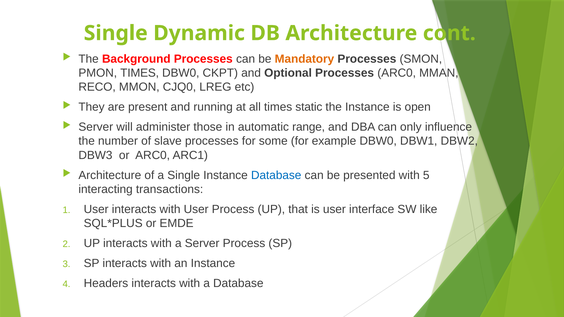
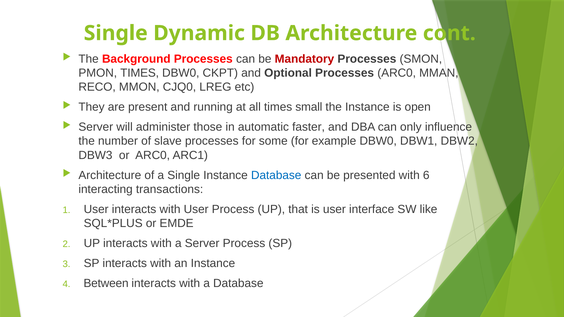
Mandatory colour: orange -> red (304, 59)
static: static -> small (309, 107)
range: range -> faster (309, 127)
5: 5 -> 6 (426, 175)
Headers: Headers -> Between (106, 284)
